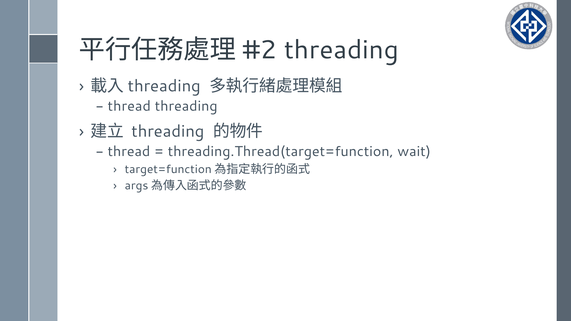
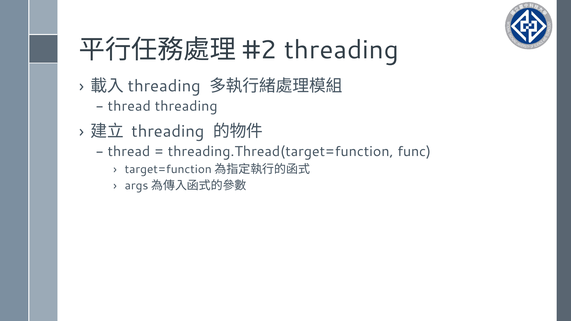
wait: wait -> func (414, 152)
